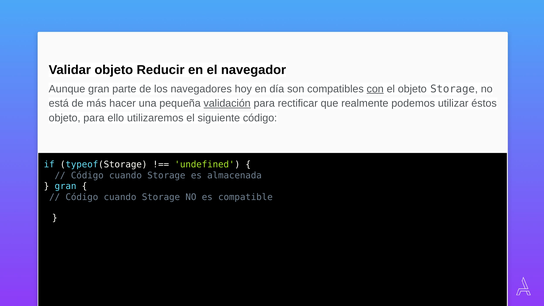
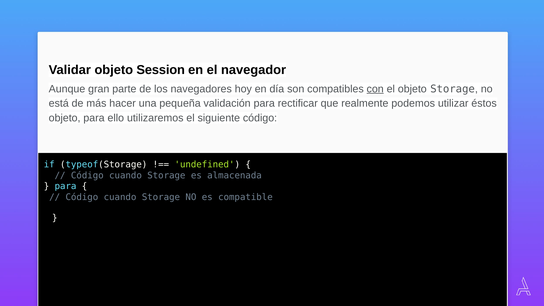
Reducir: Reducir -> Session (161, 70)
validación underline: present -> none (227, 103)
gran: gran -> para (66, 186)
